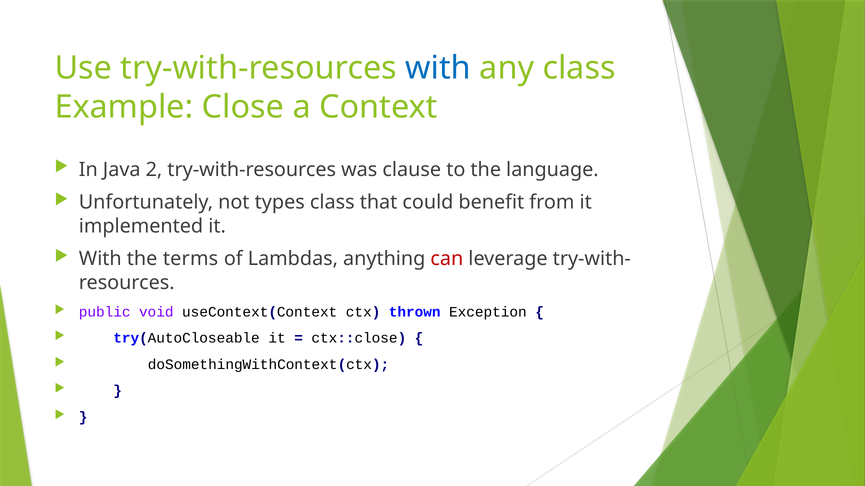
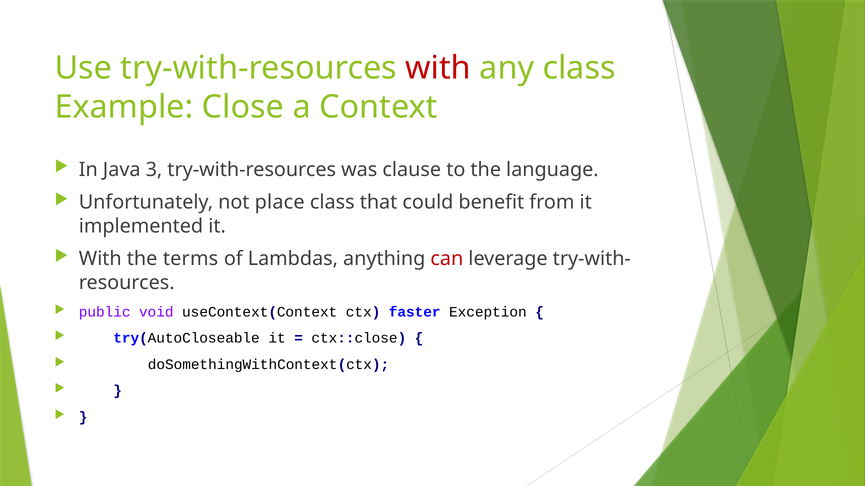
with colour: blue -> red (438, 68)
2: 2 -> 3 (154, 170)
types: types -> place (280, 203)
thrown: thrown -> faster (415, 312)
